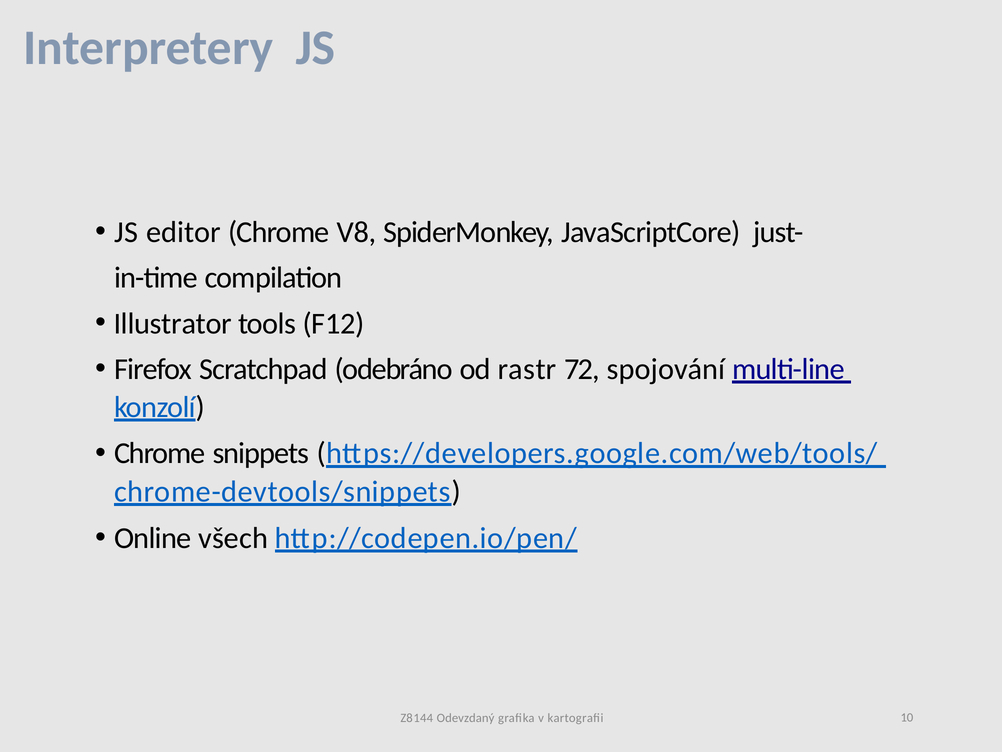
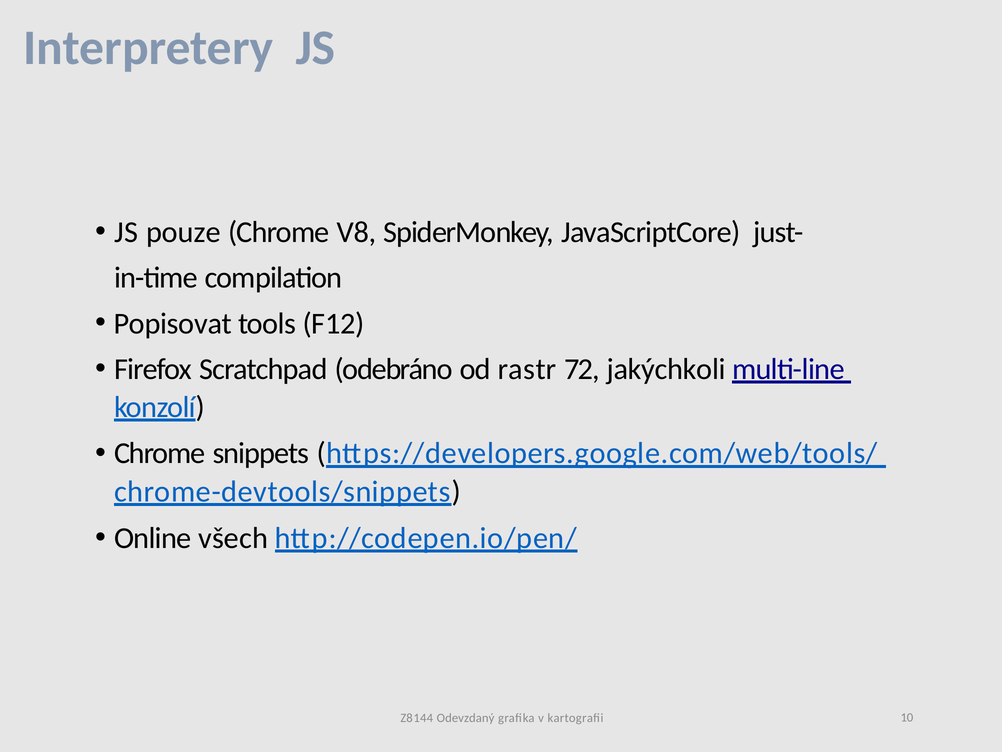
editor: editor -> pouze (184, 232)
Illustrator: Illustrator -> Popisovat (173, 324)
spojování: spojování -> jakýchkoli (666, 369)
